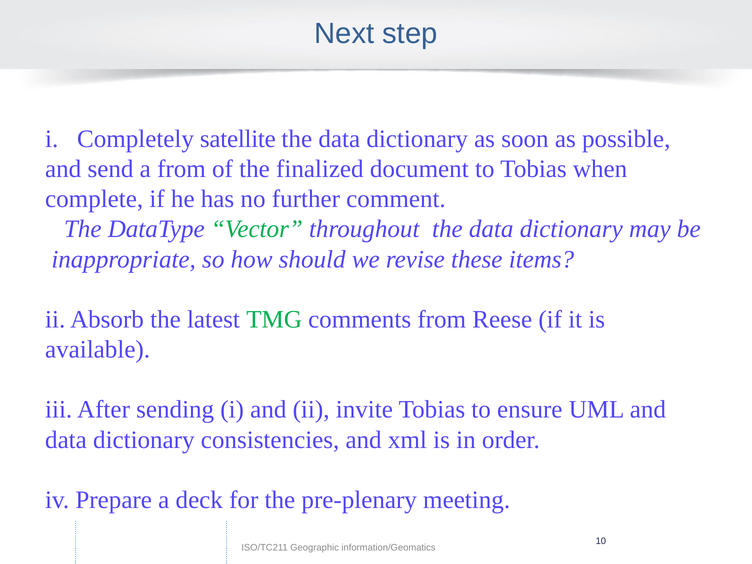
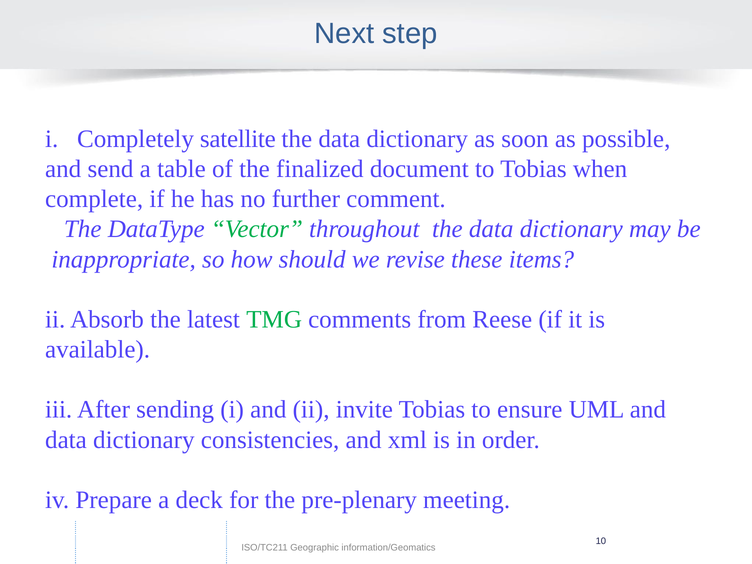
a from: from -> table (181, 169)
